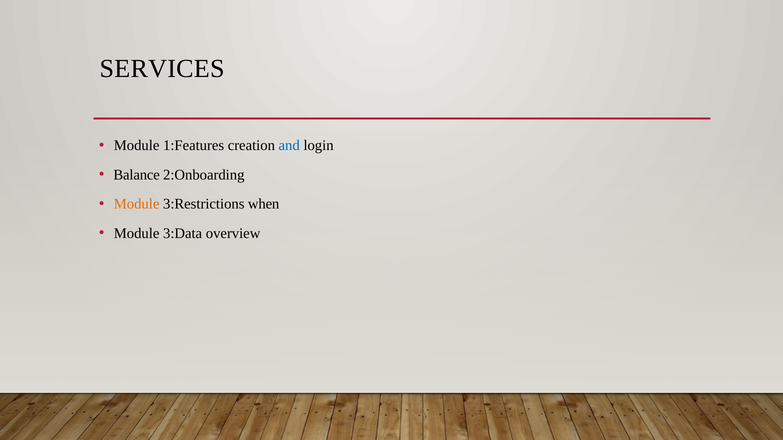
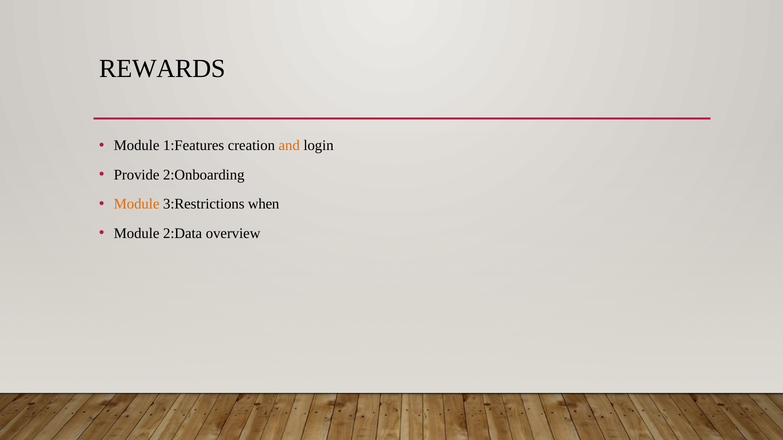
SERVICES: SERVICES -> REWARDS (162, 69)
and colour: blue -> orange (289, 146)
Balance: Balance -> Provide (137, 175)
3:Data: 3:Data -> 2:Data (183, 234)
